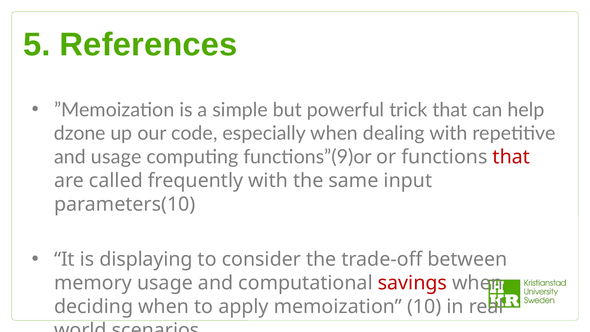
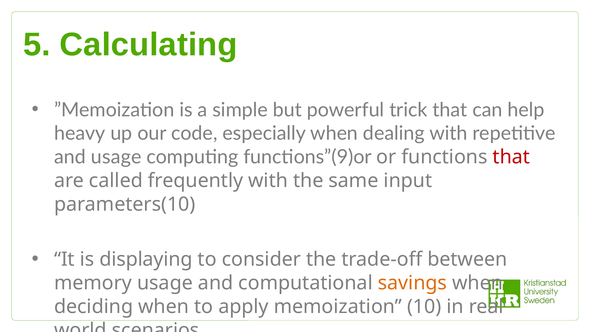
References: References -> Calculating (148, 45)
dzone: dzone -> heavy (80, 133)
savings colour: red -> orange (412, 283)
